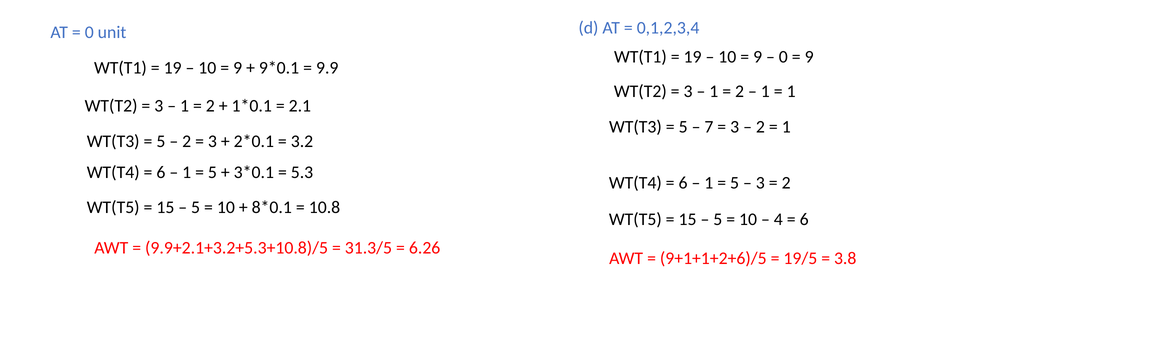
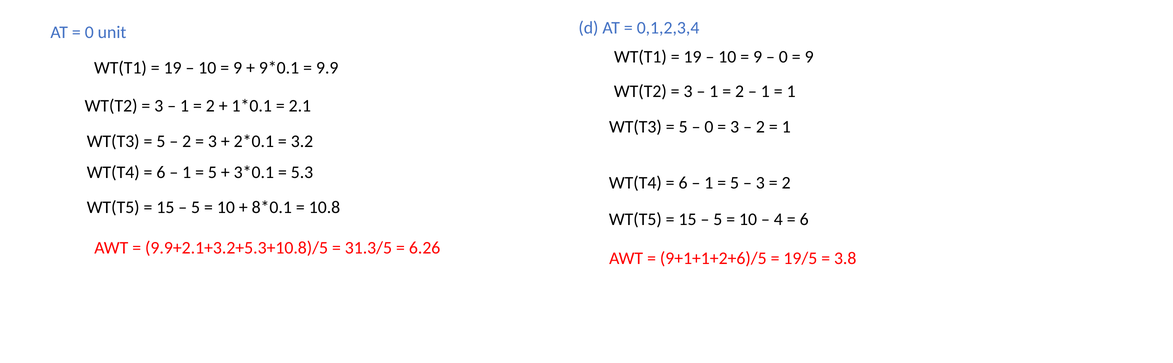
7: 7 -> 0 (709, 127)
